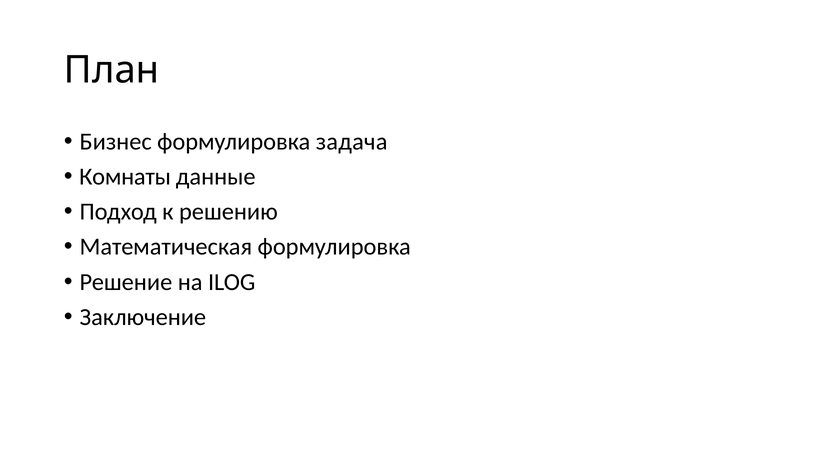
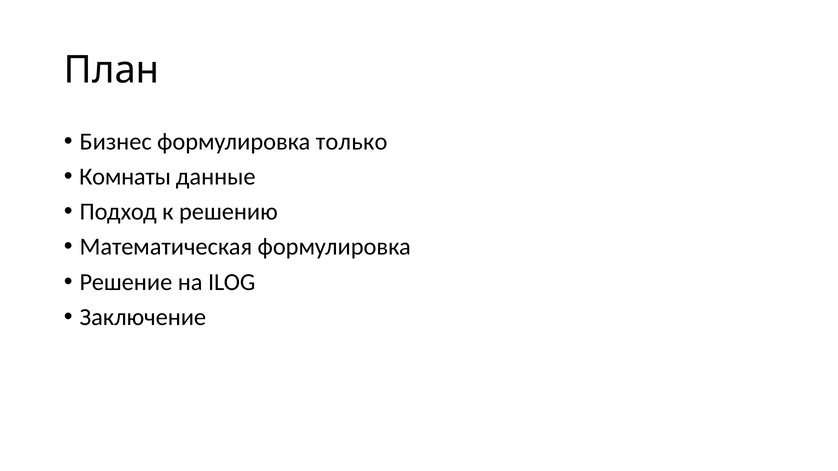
задача: задача -> только (352, 142)
